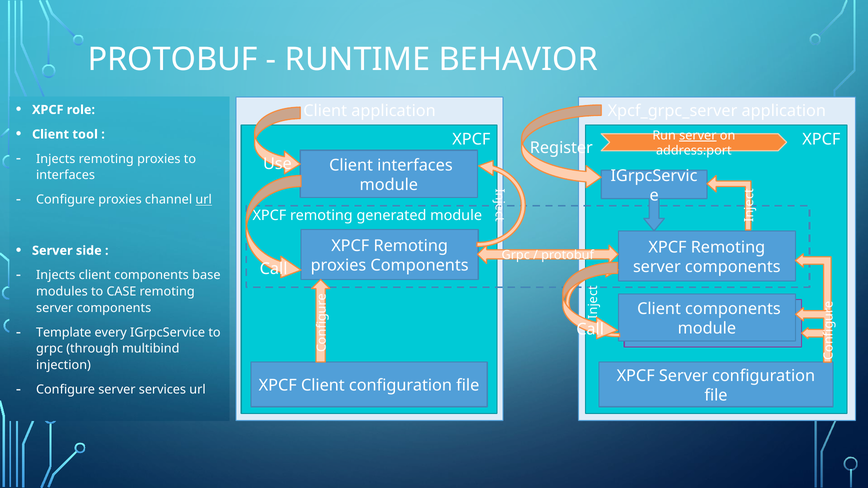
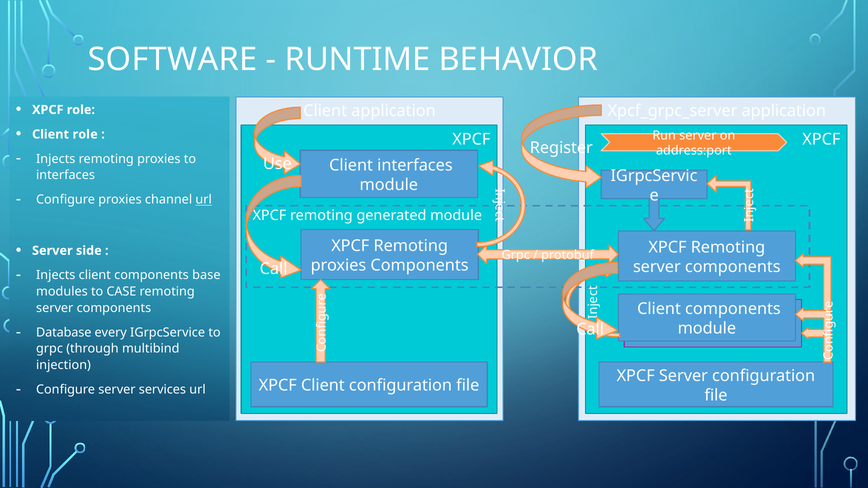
PROTOBUF: PROTOBUF -> SOFTWARE (173, 59)
Client tool: tool -> role (85, 134)
server underline: present -> none (698, 136)
Template: Template -> Database (64, 333)
